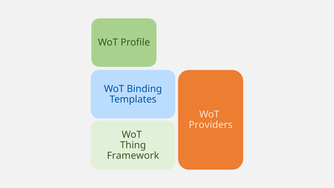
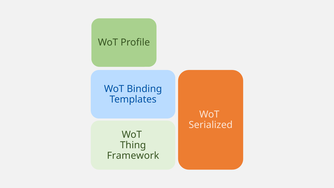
Providers: Providers -> Serialized (211, 125)
